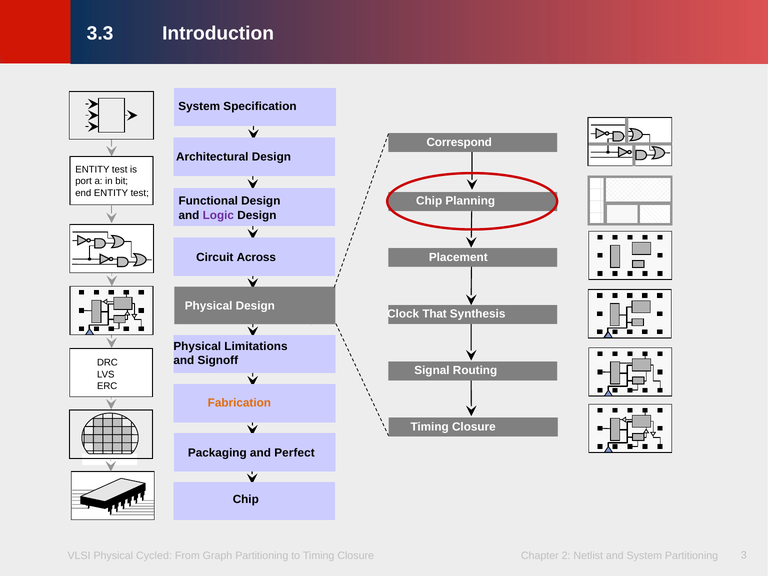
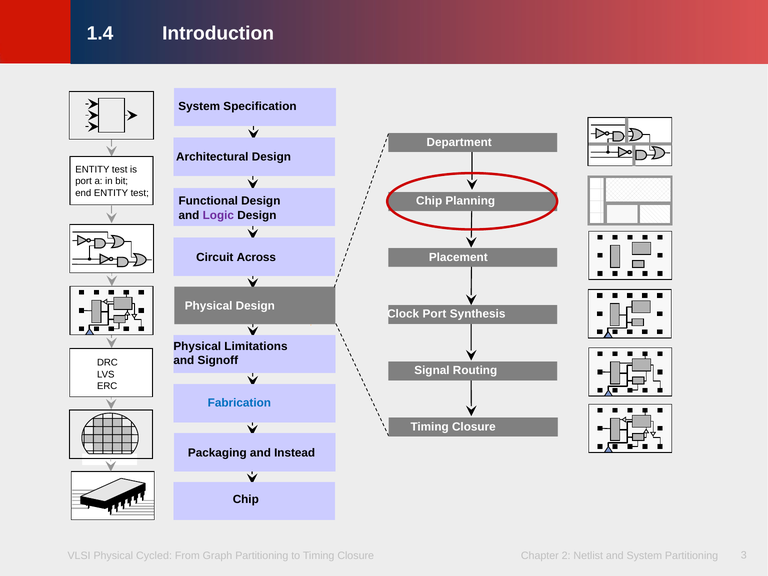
3.3: 3.3 -> 1.4 (100, 33)
Correspond: Correspond -> Department (459, 142)
Clock That: That -> Port (434, 314)
Fabrication colour: orange -> blue (239, 403)
Perfect: Perfect -> Instead (295, 453)
